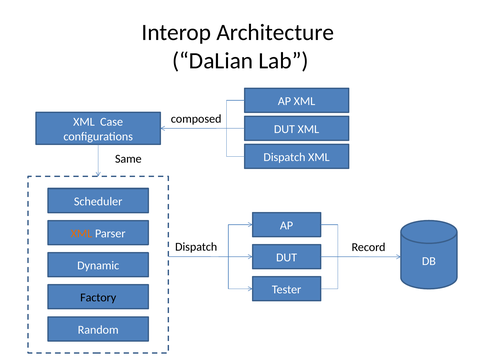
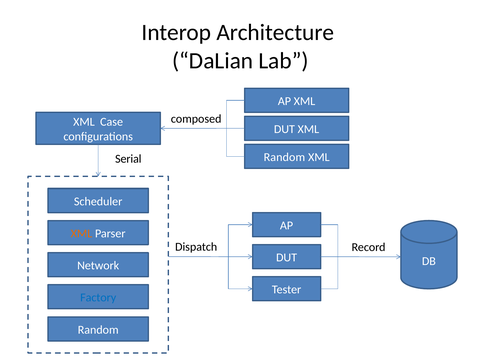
Dispatch: Dispatch -> Random (284, 157)
Same: Same -> Serial (128, 159)
Dynamic: Dynamic -> Network (98, 265)
Factory colour: black -> blue (98, 297)
